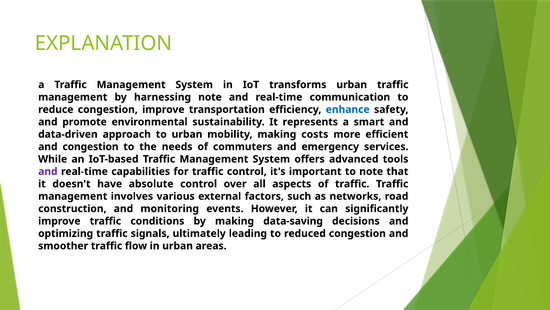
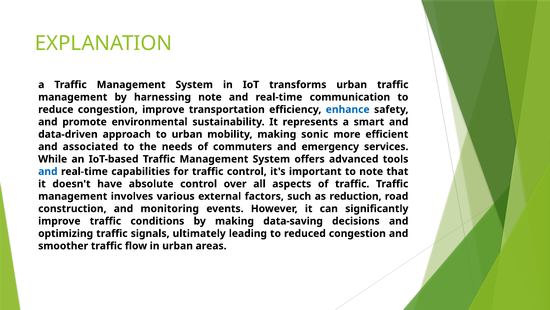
costs: costs -> sonic (315, 134)
and congestion: congestion -> associated (90, 146)
and colour: purple -> blue (48, 171)
networks: networks -> reduction (355, 196)
